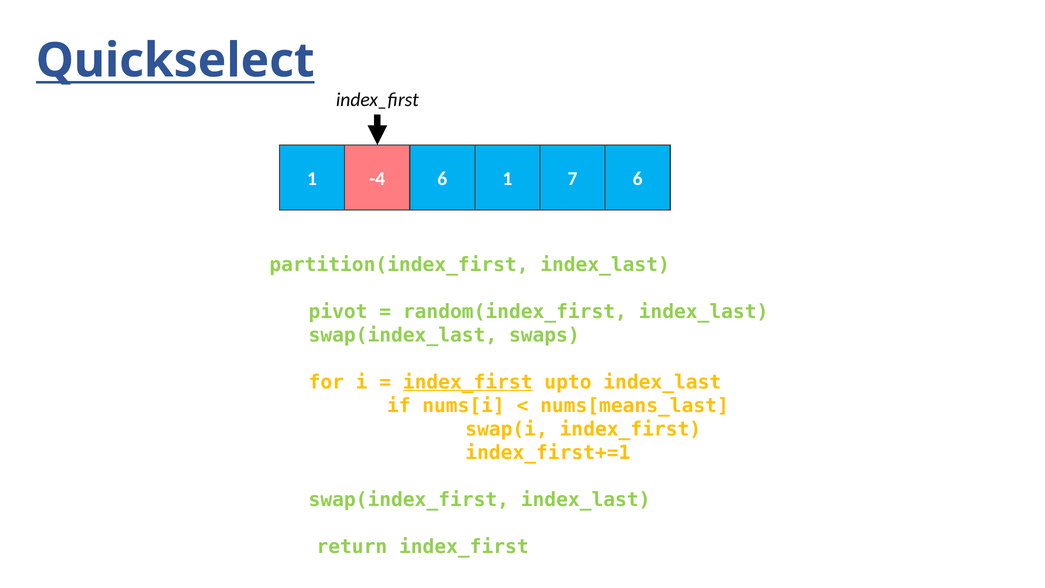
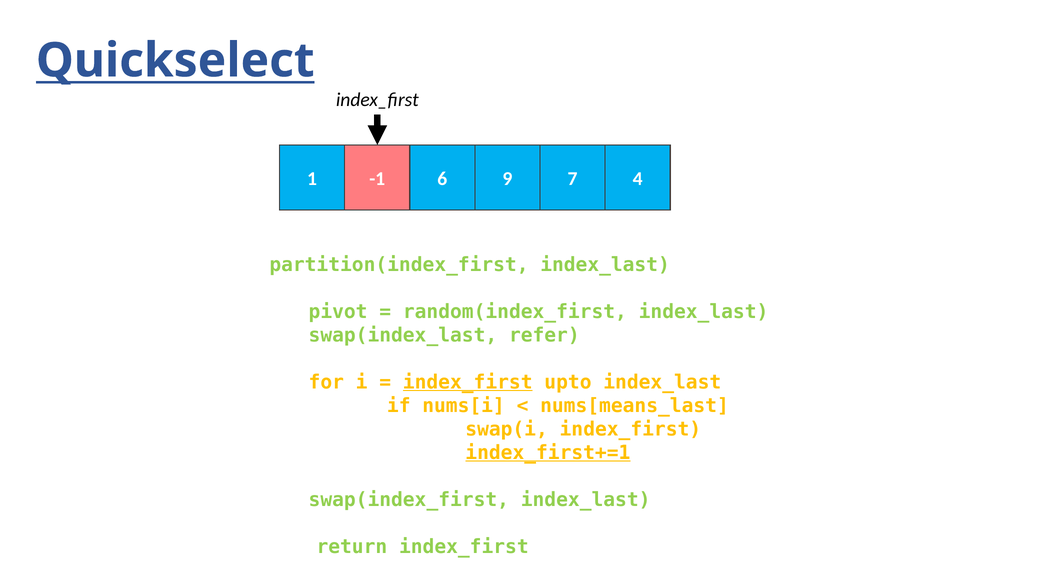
-4: -4 -> -1 (377, 179)
6 1: 1 -> 9 (507, 179)
7 6: 6 -> 4 (638, 179)
swaps: swaps -> refer (544, 335)
index_first+=1 underline: none -> present (548, 453)
